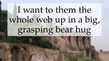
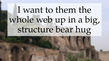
grasping: grasping -> structure (36, 30)
